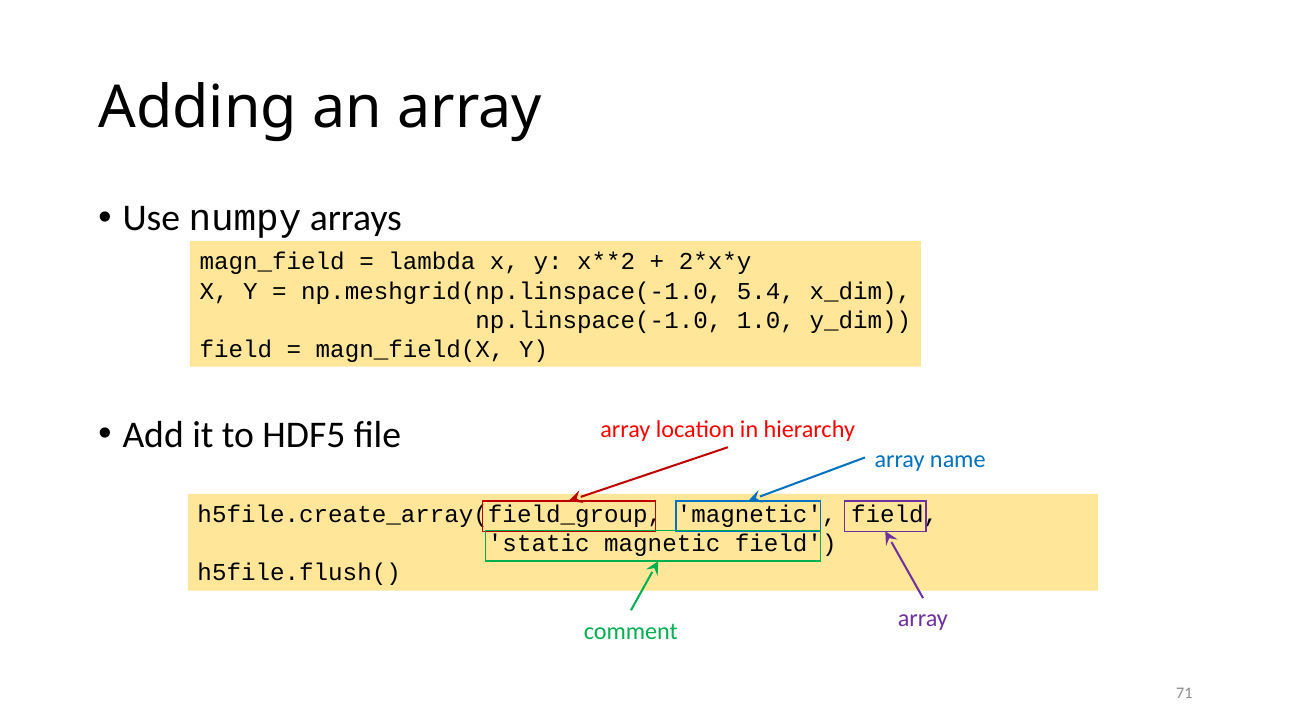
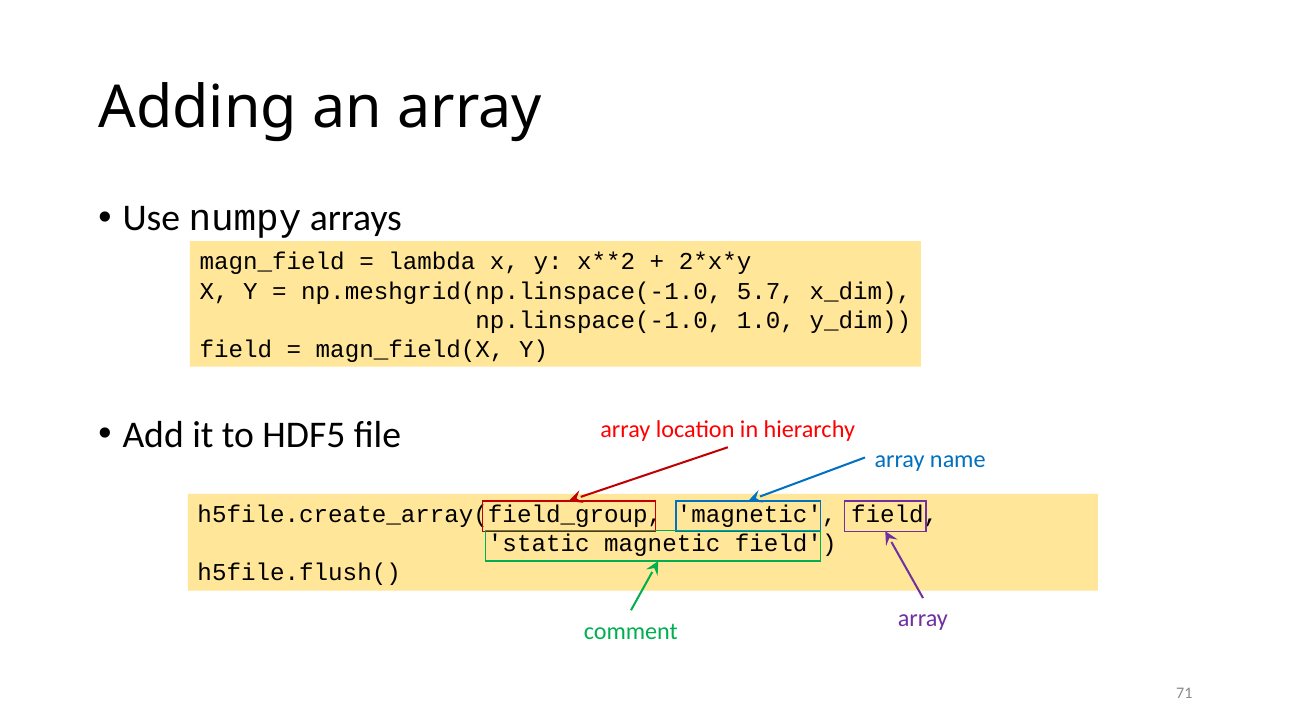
5.4: 5.4 -> 5.7 (766, 291)
